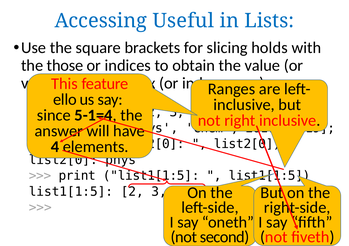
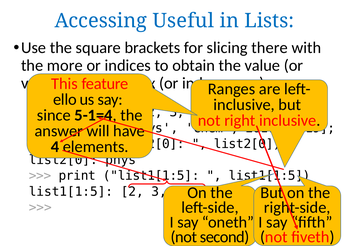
holds: holds -> there (270, 48)
those: those -> more (65, 65)
